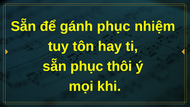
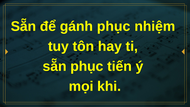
thôi: thôi -> tiến (120, 66)
